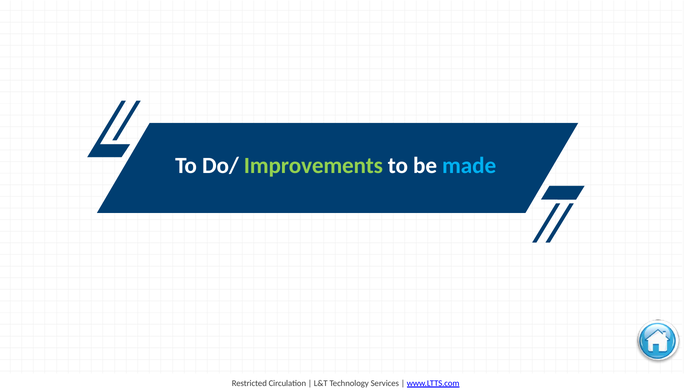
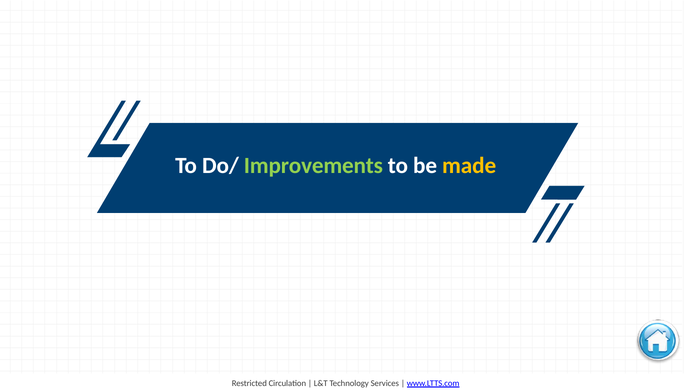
made colour: light blue -> yellow (469, 166)
